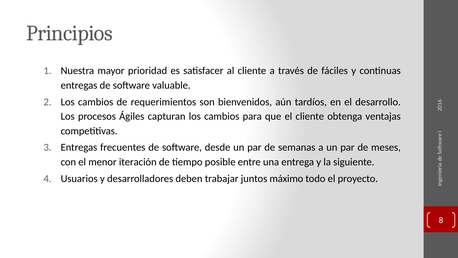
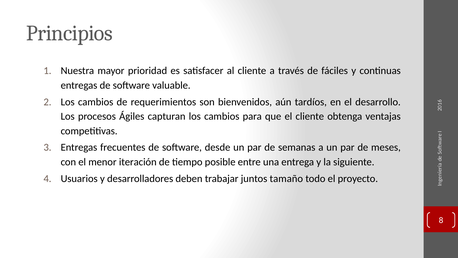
máximo: máximo -> tamaño (286, 178)
